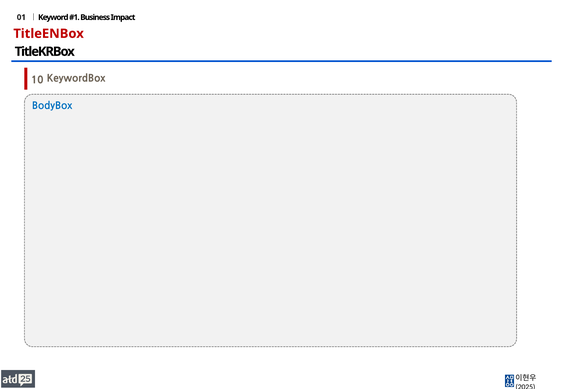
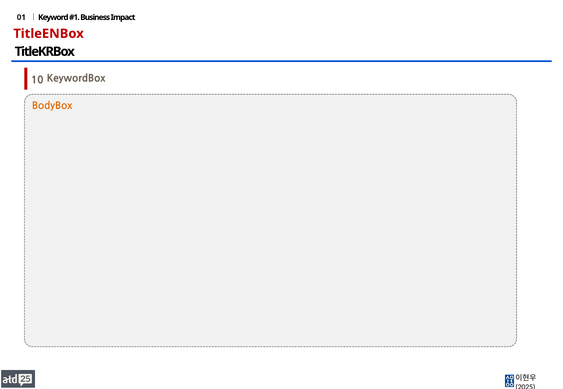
BodyBox colour: blue -> orange (52, 106)
